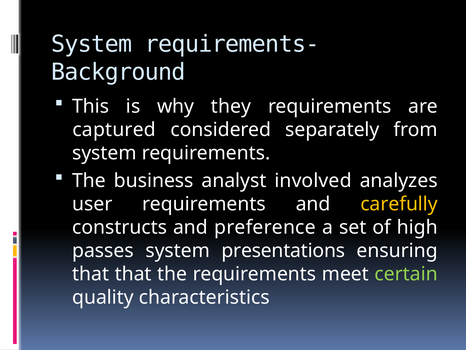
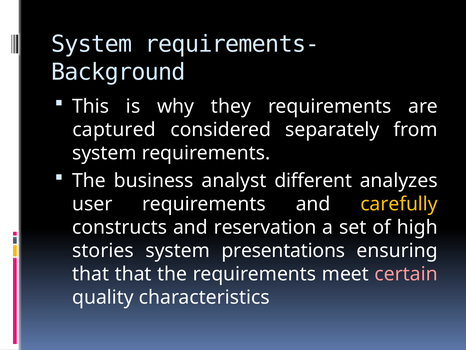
involved: involved -> different (313, 181)
preference: preference -> reservation (265, 227)
passes: passes -> stories (103, 251)
certain colour: light green -> pink (406, 274)
